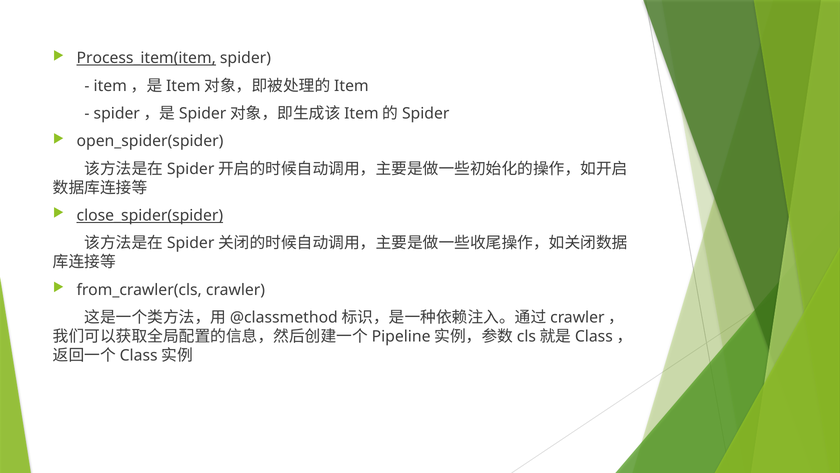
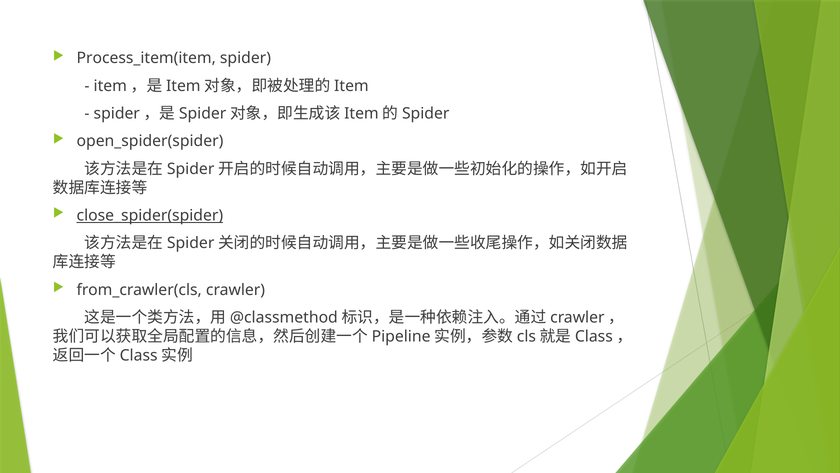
Process_item(item underline: present -> none (146, 58)
